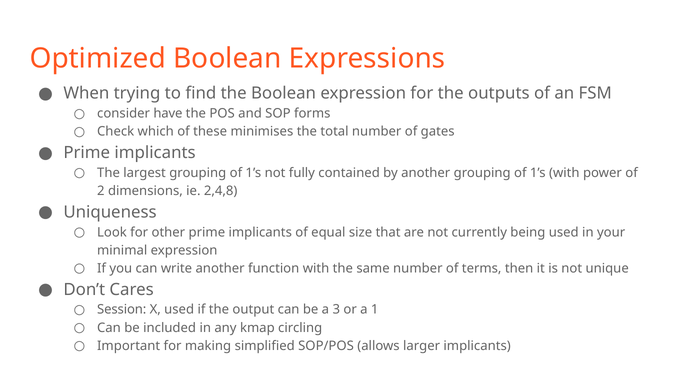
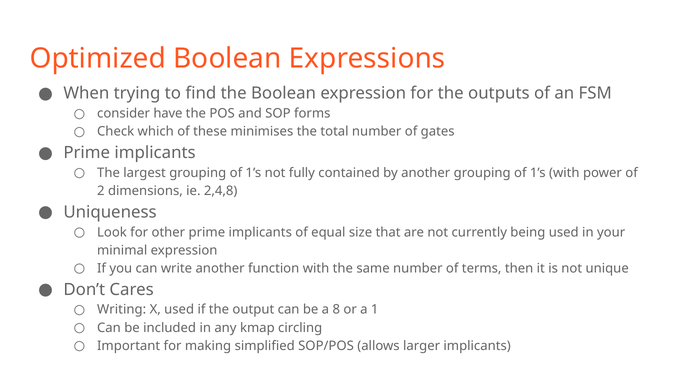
Session: Session -> Writing (122, 310)
3: 3 -> 8 (336, 310)
